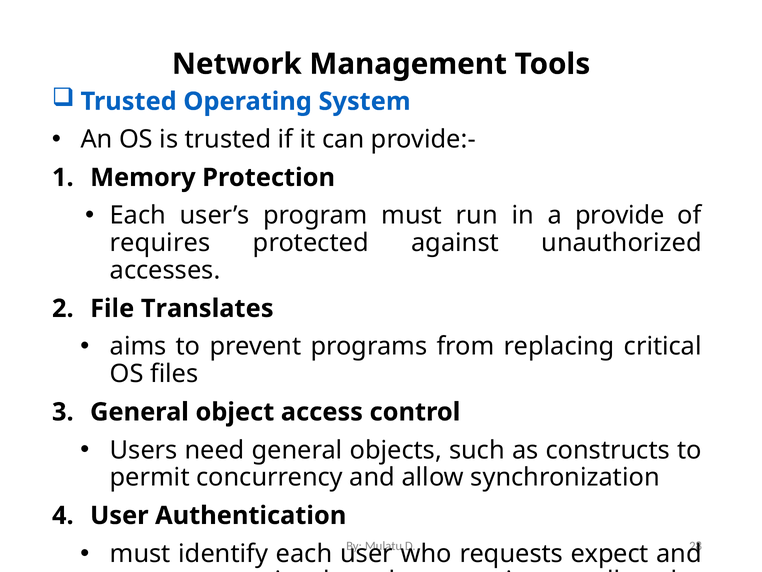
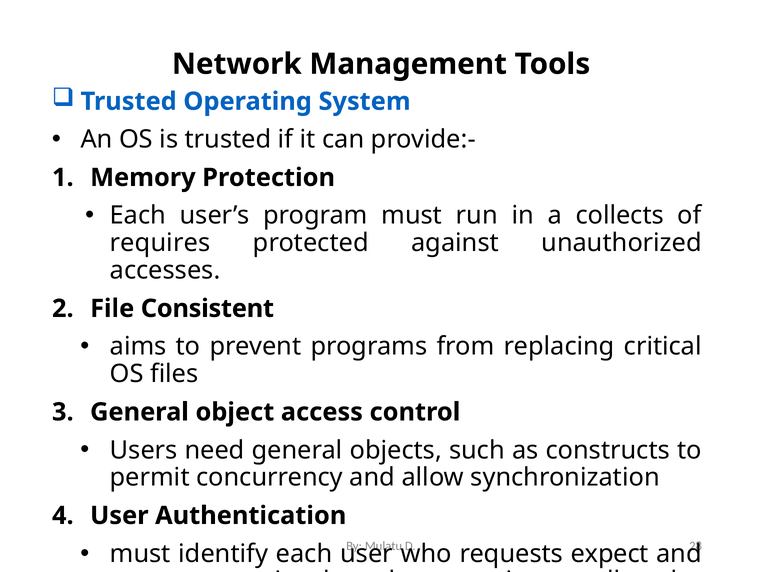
provide: provide -> collects (620, 215)
Translates: Translates -> Consistent (207, 308)
